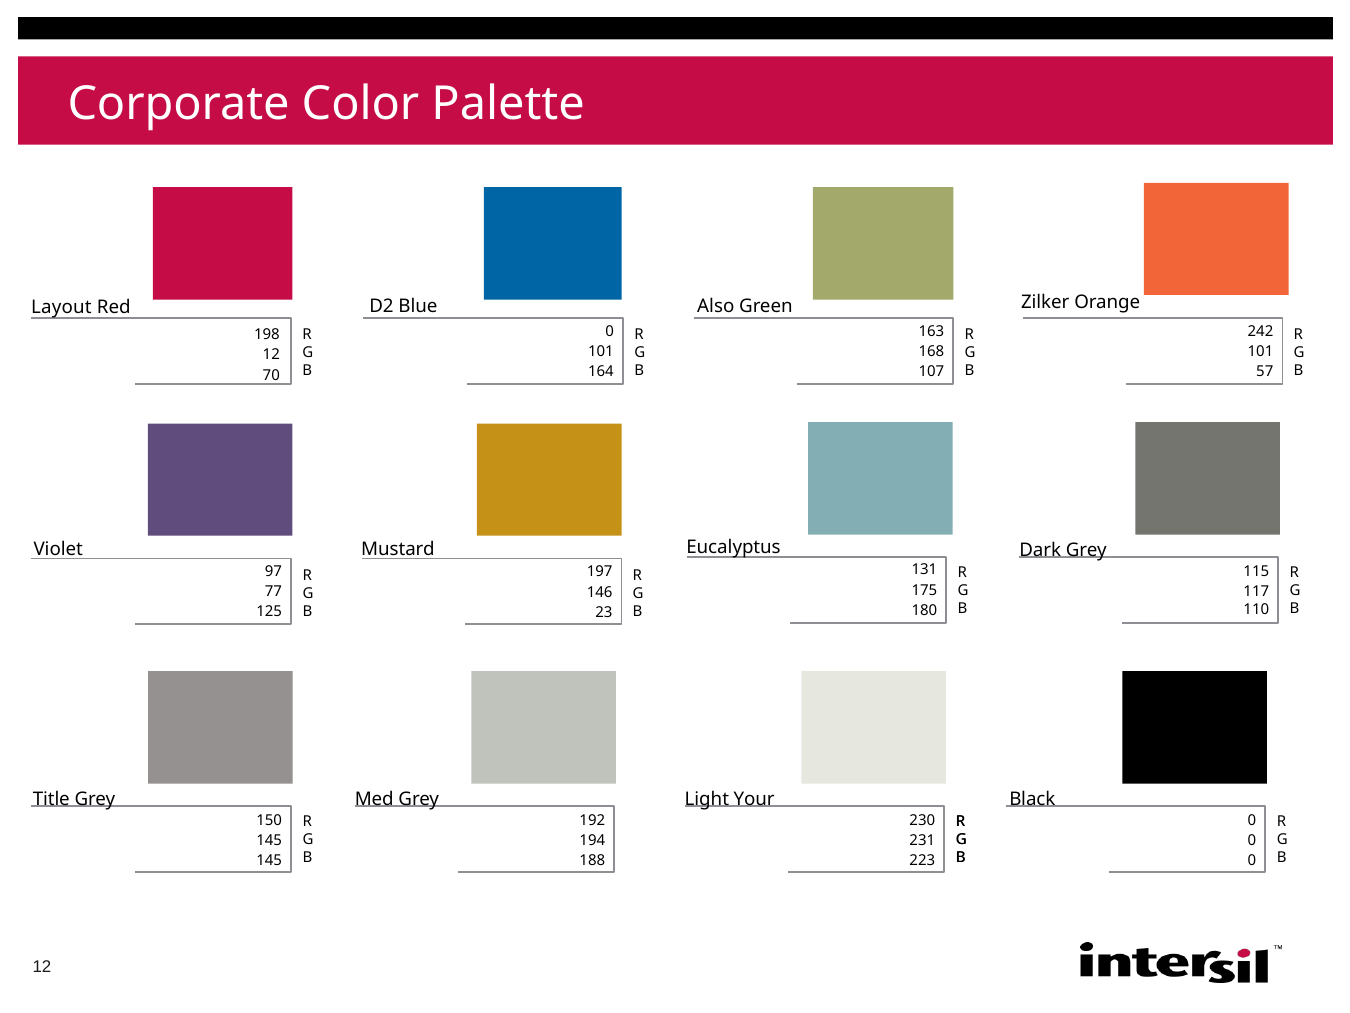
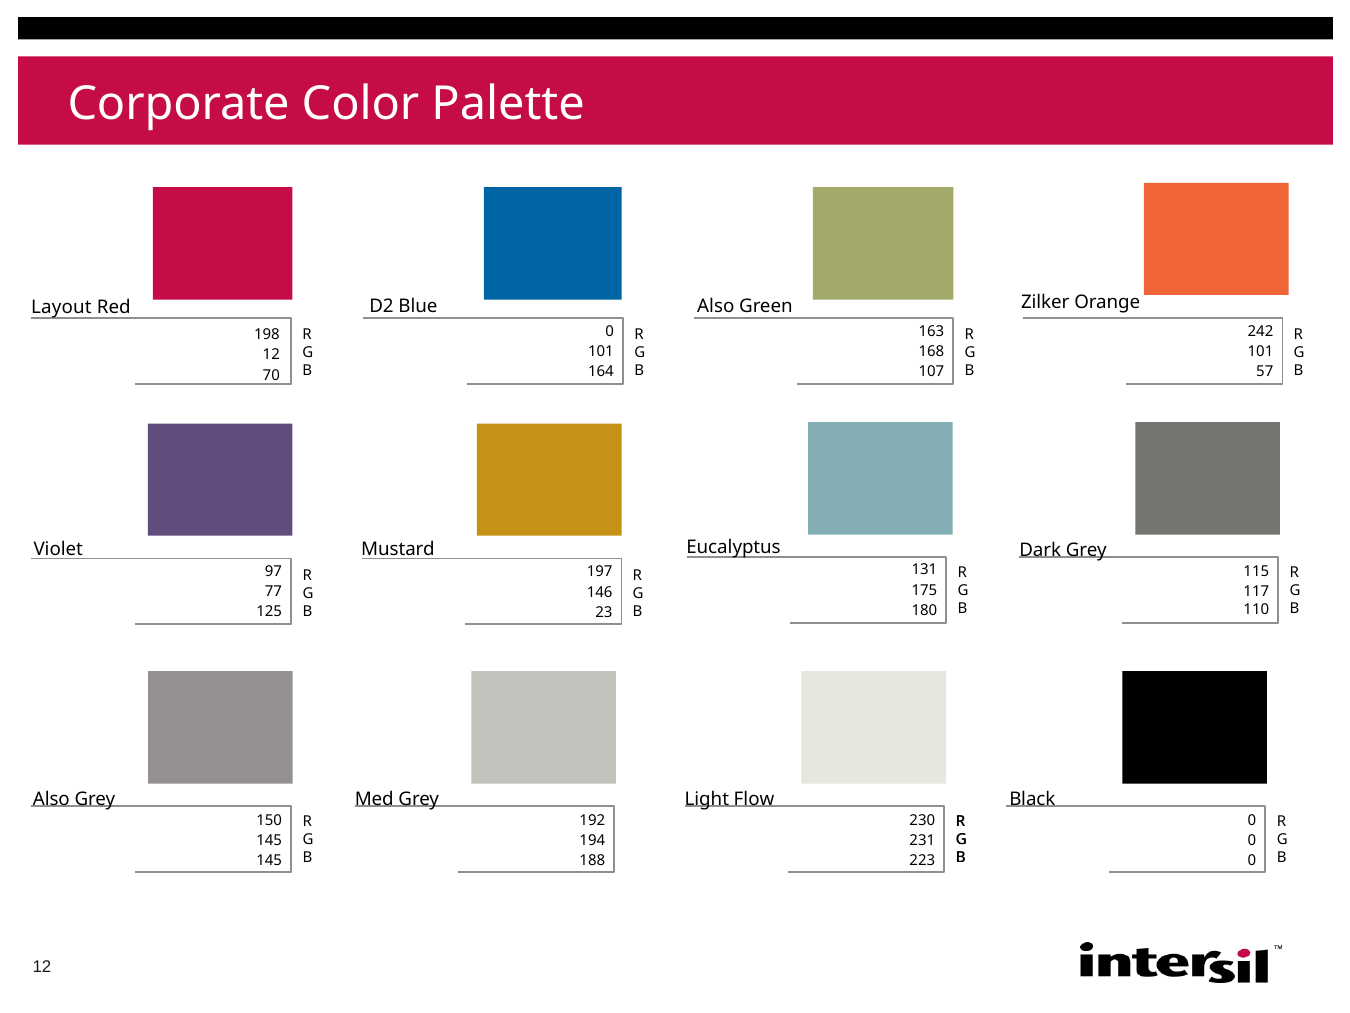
Title: Title -> Also (51, 799)
Your: Your -> Flow (754, 799)
